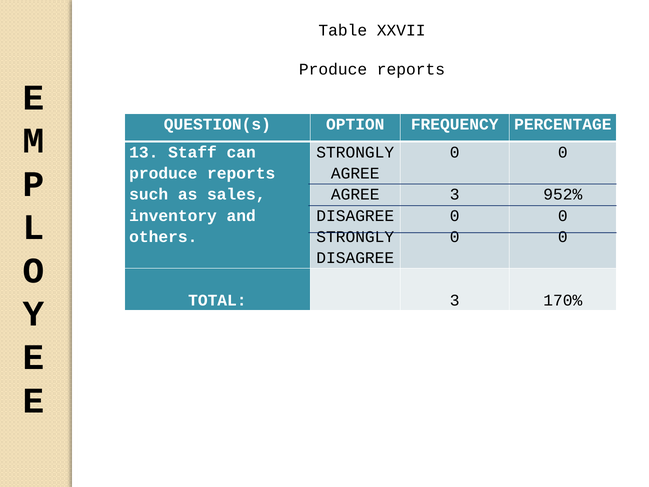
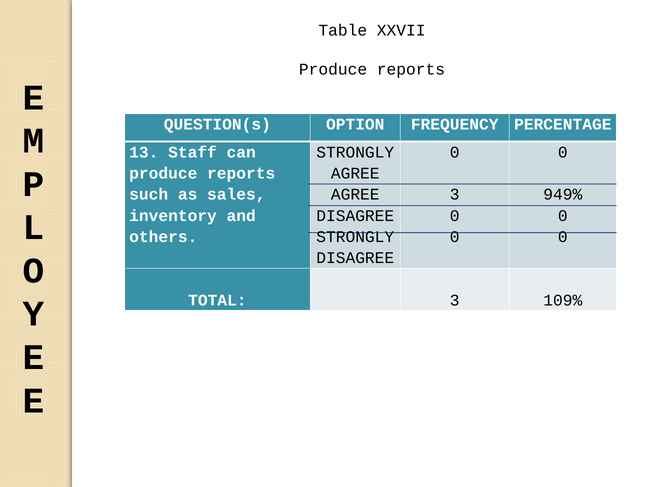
952%: 952% -> 949% (563, 195)
170%: 170% -> 109% (563, 300)
